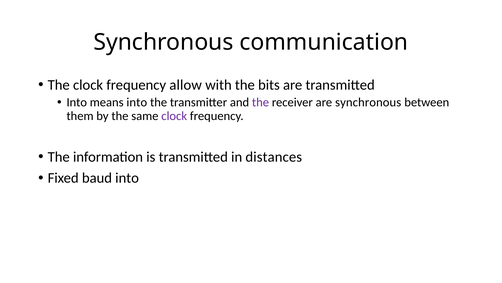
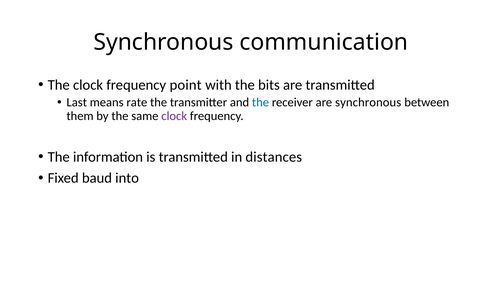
allow: allow -> point (186, 85)
Into: Into -> Last (77, 102)
means into: into -> rate (137, 102)
the colour: purple -> blue (260, 102)
